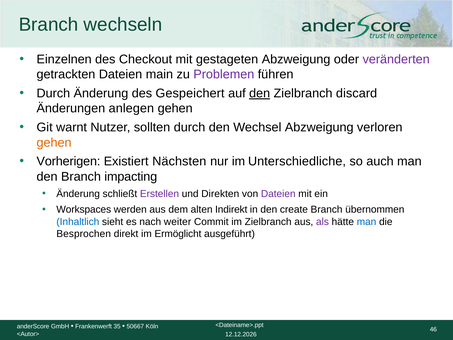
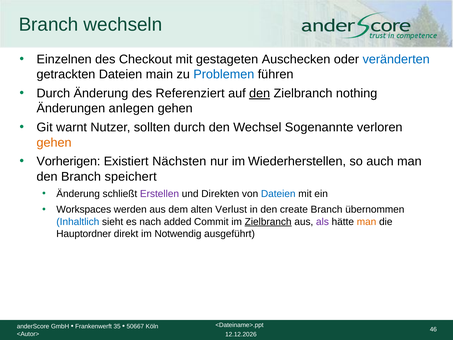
gestageten Abzweigung: Abzweigung -> Auschecken (296, 59)
veränderten colour: purple -> blue (396, 59)
Problemen colour: purple -> blue (224, 74)
Gespeichert: Gespeichert -> Referenziert (190, 93)
discard: discard -> nothing (357, 93)
Wechsel Abzweigung: Abzweigung -> Sogenannte (319, 127)
Unterschiedliche: Unterschiedliche -> Wiederherstellen (297, 161)
impacting: impacting -> speichert (131, 176)
Dateien colour: purple -> blue (278, 194)
Indirekt: Indirekt -> Verlust (231, 209)
weiter: weiter -> added (178, 222)
Zielbranch underline: none -> present (268, 222)
man colour: blue -> orange (367, 222)
Besprochen: Besprochen -> Hauptordner (84, 234)
Ermöglicht: Ermöglicht -> Notwendig (178, 234)
